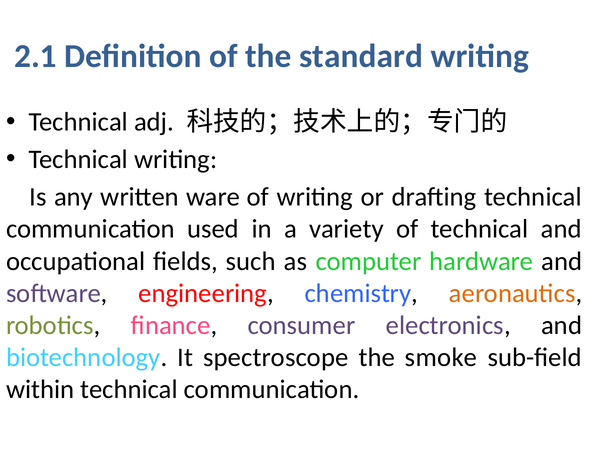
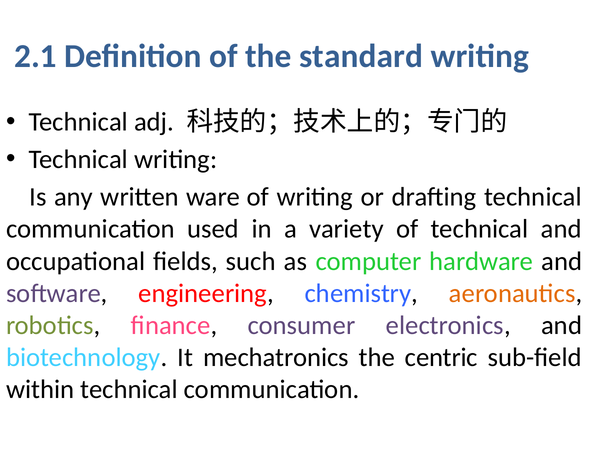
spectroscope: spectroscope -> mechatronics (276, 357)
smoke: smoke -> centric (441, 357)
